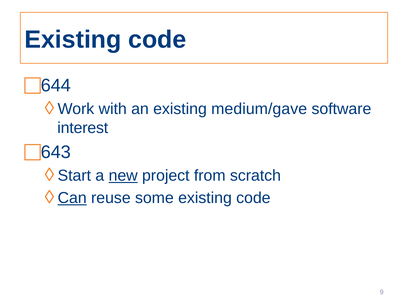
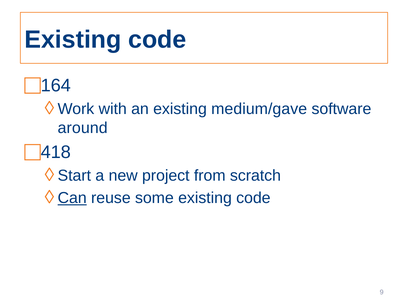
644: 644 -> 164 (56, 86)
interest: interest -> around (83, 128)
643: 643 -> 418 (56, 152)
new underline: present -> none (123, 176)
